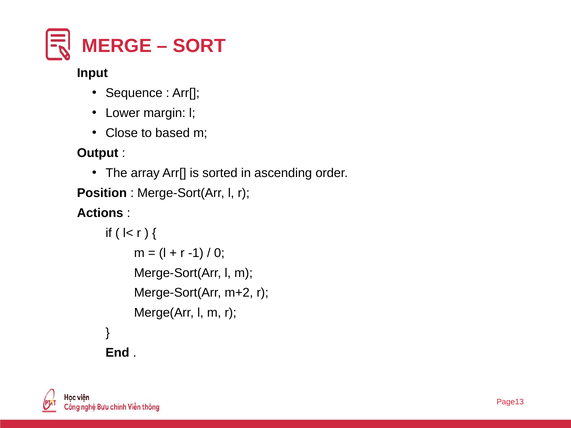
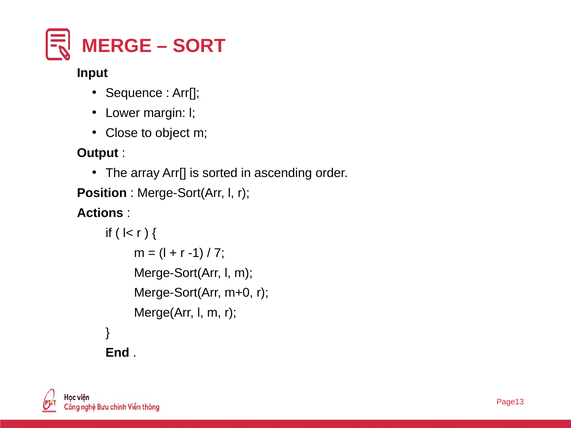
based: based -> object (173, 133)
0: 0 -> 7 (219, 253)
m+2: m+2 -> m+0 (239, 293)
